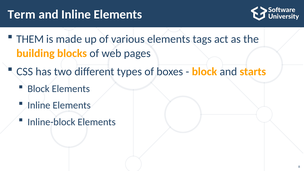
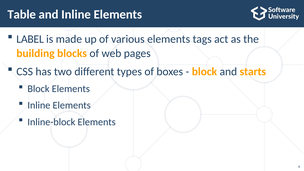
Term: Term -> Table (22, 14)
THEM: THEM -> LABEL (30, 39)
